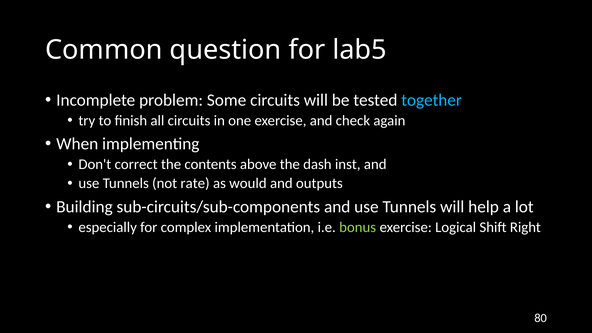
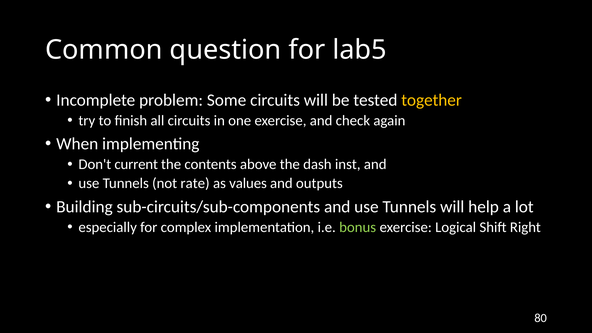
together colour: light blue -> yellow (432, 100)
correct: correct -> current (136, 164)
would: would -> values (248, 183)
